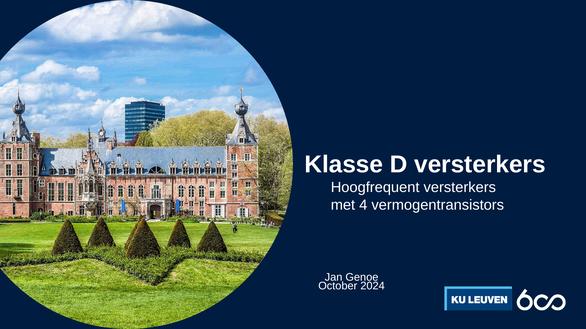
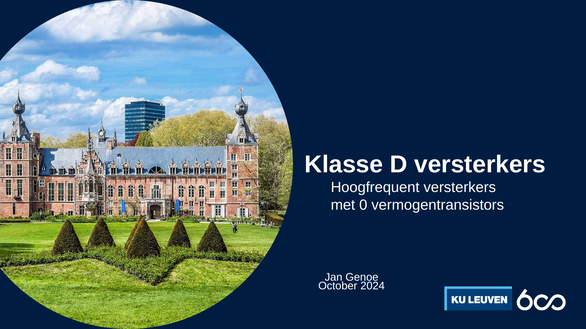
4: 4 -> 0 (363, 205)
